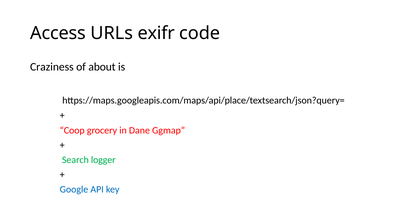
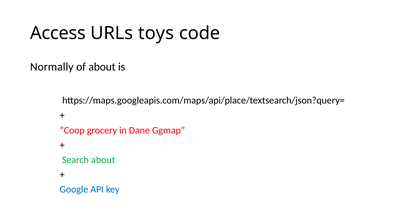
exifr: exifr -> toys (156, 33)
Craziness: Craziness -> Normally (52, 67)
Search logger: logger -> about (103, 160)
